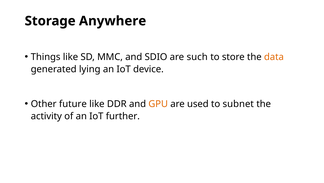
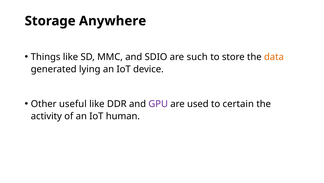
future: future -> useful (73, 104)
GPU colour: orange -> purple (158, 104)
subnet: subnet -> certain (238, 104)
further: further -> human (123, 116)
